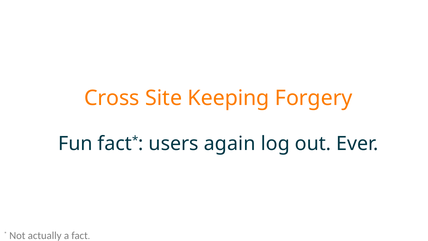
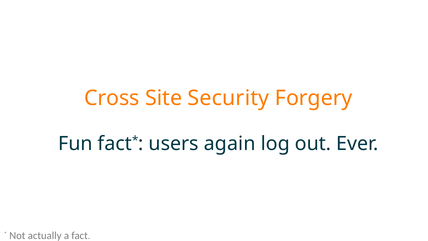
Keeping: Keeping -> Security (228, 98)
